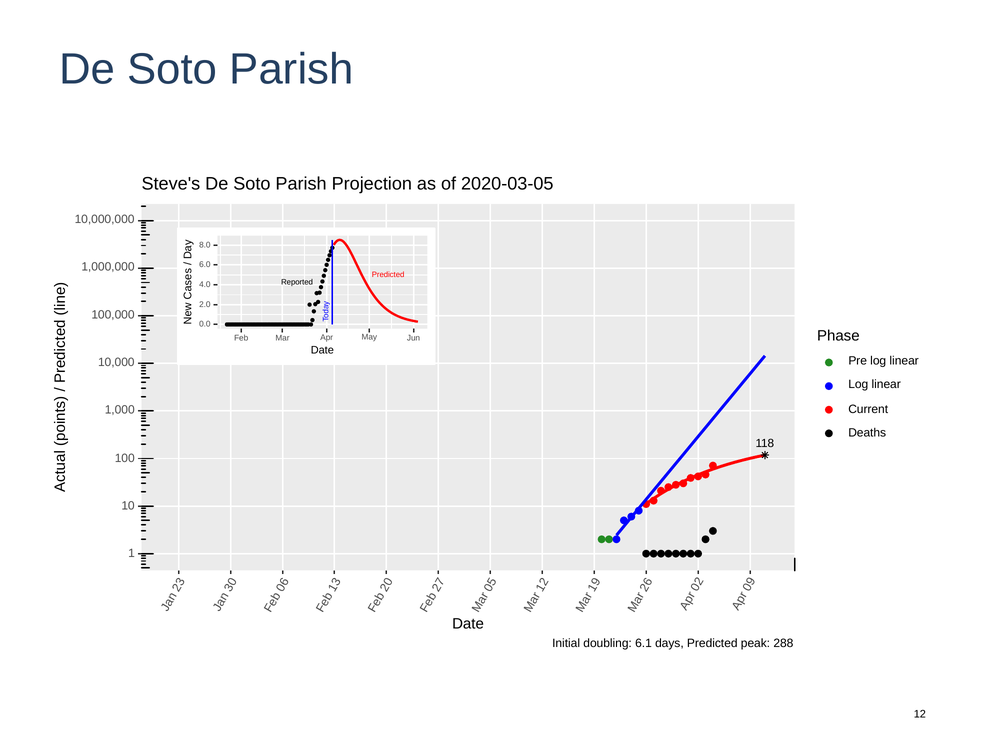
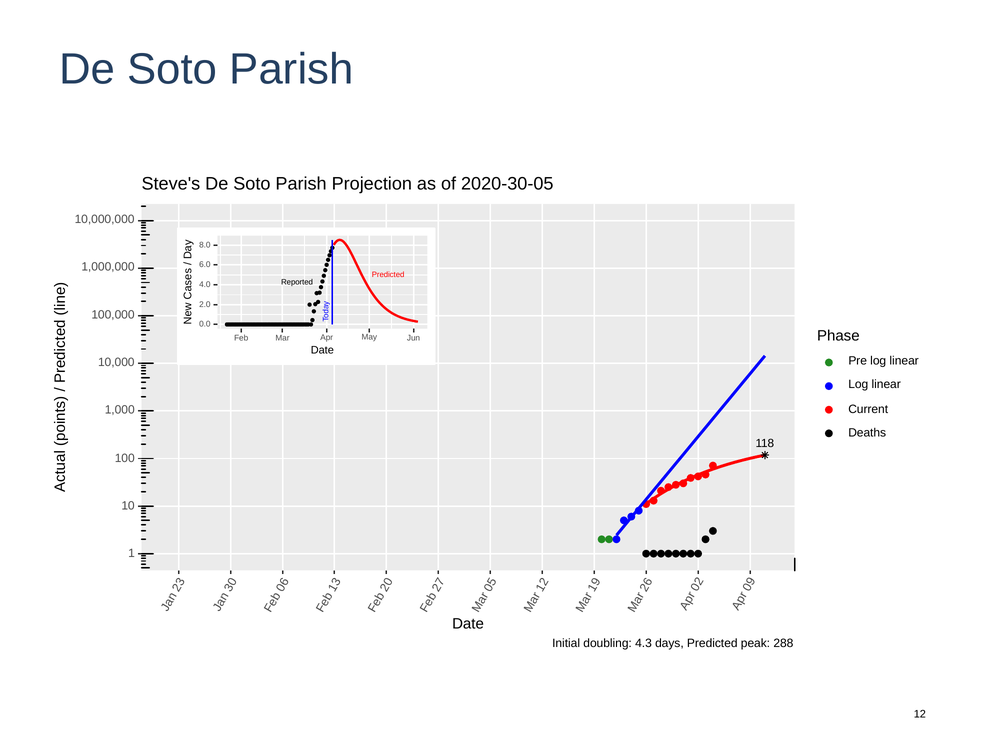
2020-03-05: 2020-03-05 -> 2020-30-05 (507, 184)
6.1: 6.1 -> 4.3 (644, 644)
